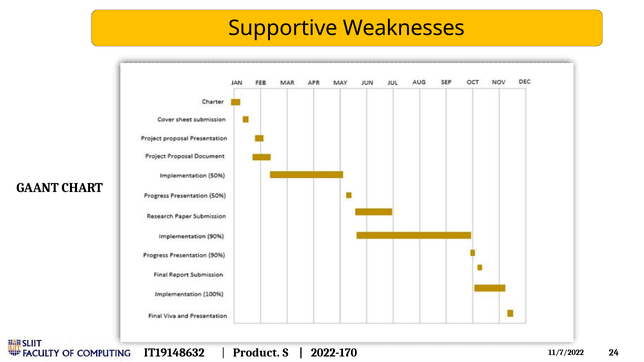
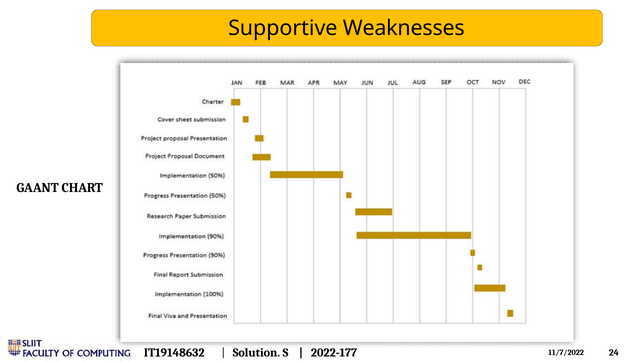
Product: Product -> Solution (256, 353)
2022-170: 2022-170 -> 2022-177 (334, 353)
